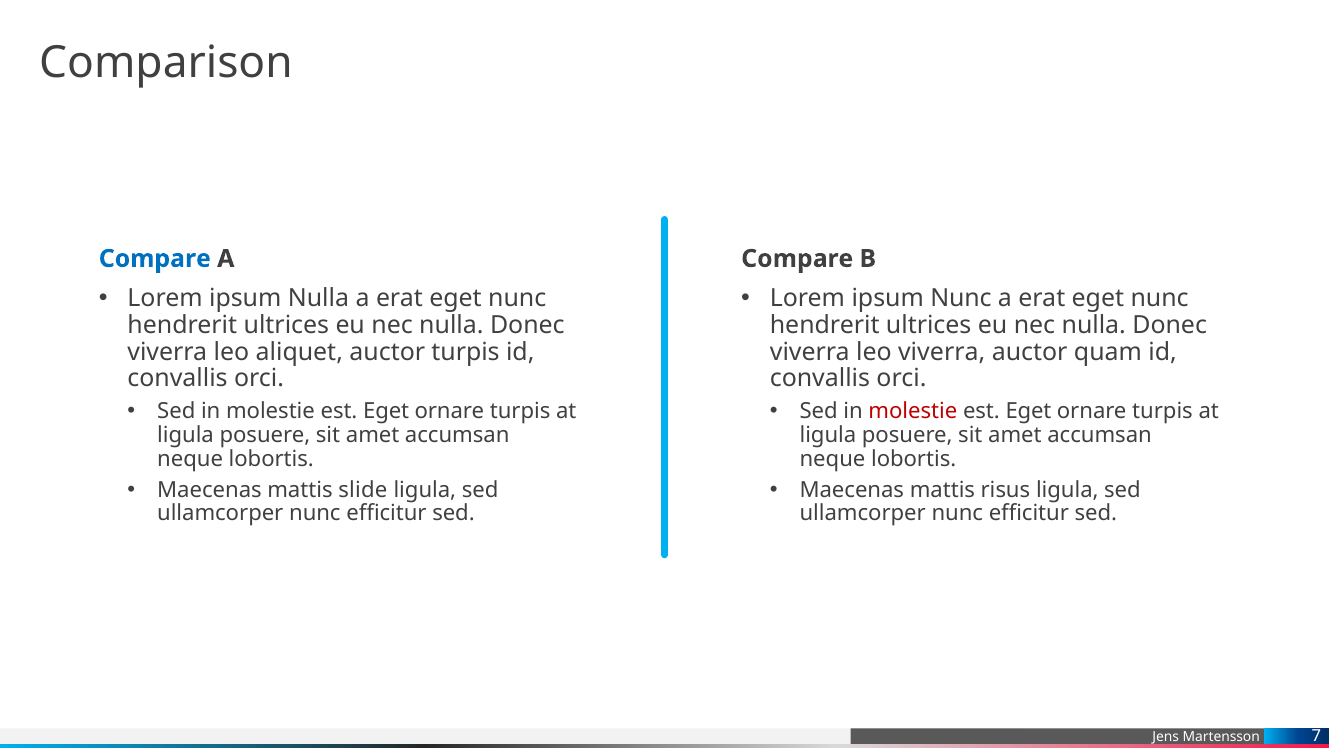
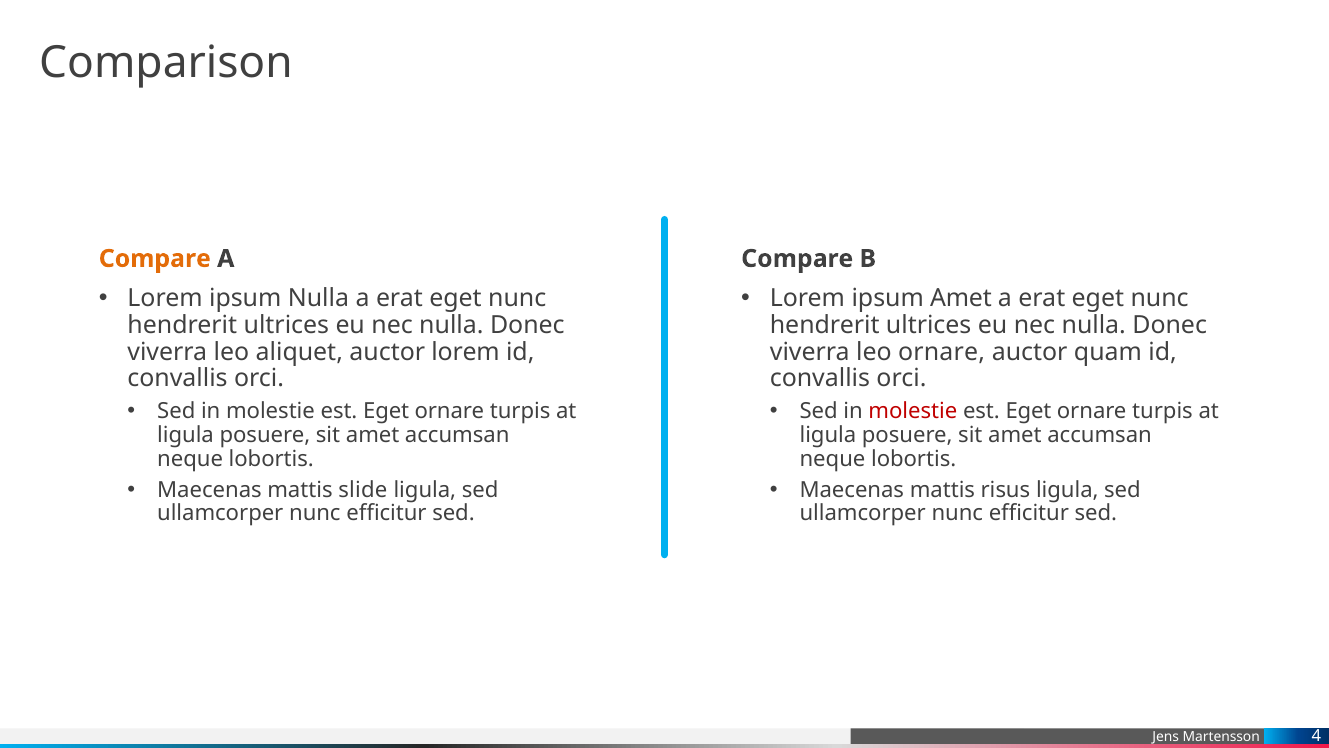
Compare colour: blue -> orange (155, 259)
ipsum Nunc: Nunc -> Amet (961, 298)
auctor turpis: turpis -> lorem (466, 352)
leo viverra: viverra -> ornare (942, 352)
7: 7 -> 4 (1316, 736)
